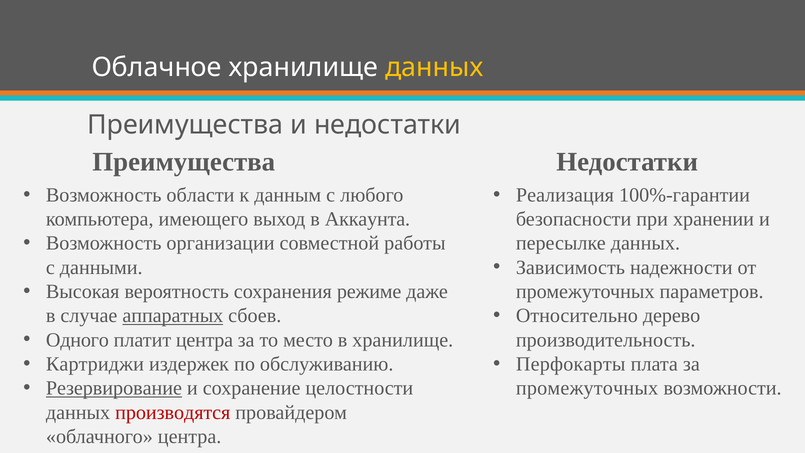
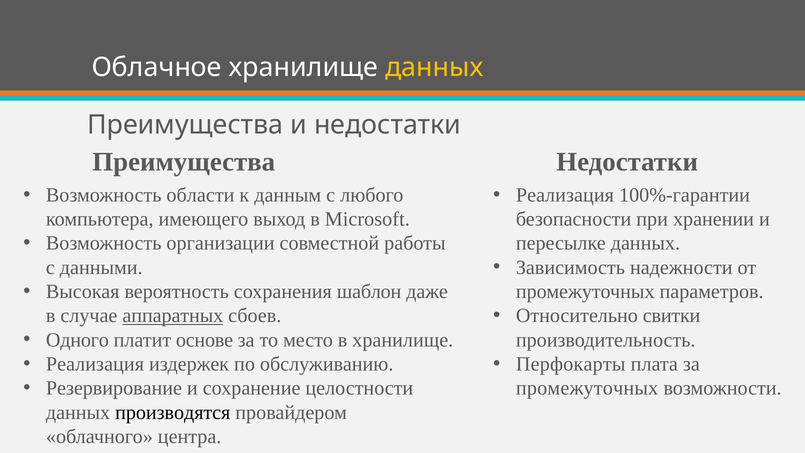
Аккаунта: Аккаунта -> Microsoft (367, 219)
режиме: режиме -> шаблон (369, 291)
дерево: дерево -> свитки (672, 316)
платит центра: центра -> основе (205, 340)
Картриджи: Картриджи -> Реализация (95, 364)
Резервирование underline: present -> none (114, 388)
производятся colour: red -> black (173, 412)
